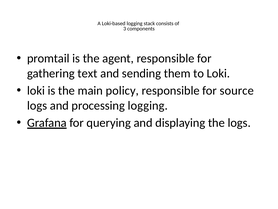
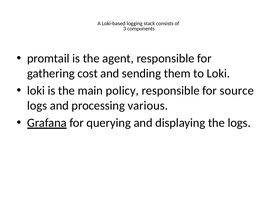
text: text -> cost (88, 73)
processing logging: logging -> various (148, 105)
